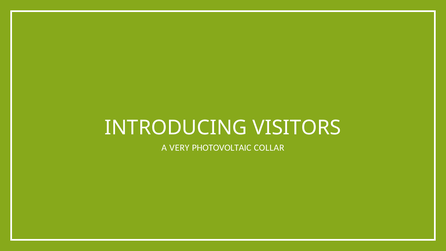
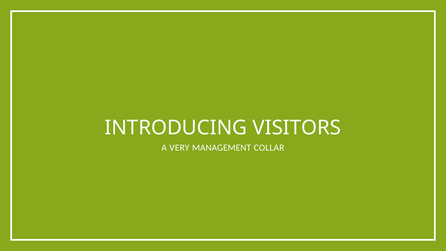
PHOTOVOLTAIC: PHOTOVOLTAIC -> MANAGEMENT (222, 148)
